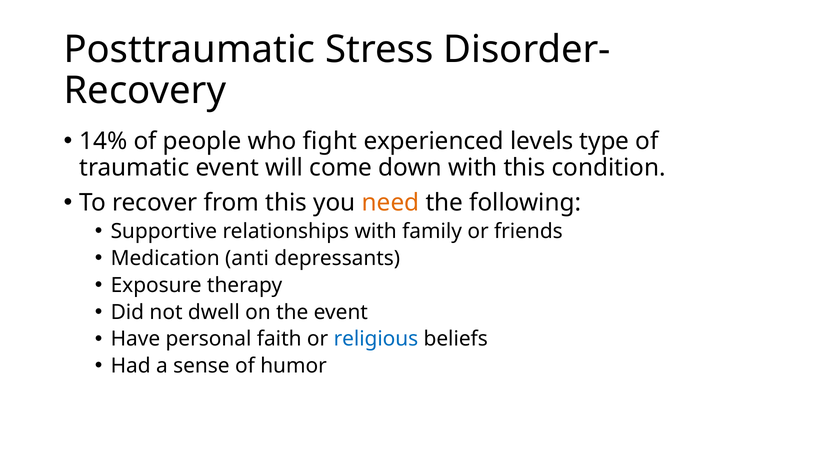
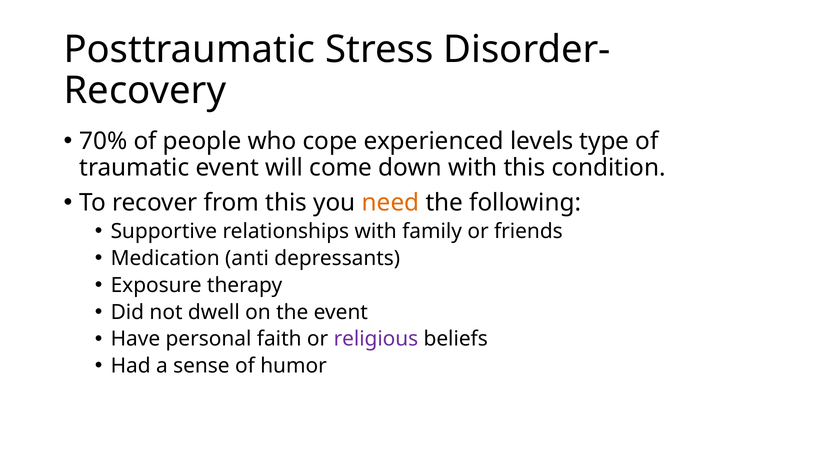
14%: 14% -> 70% (103, 141)
fight: fight -> cope (330, 141)
religious colour: blue -> purple (376, 339)
